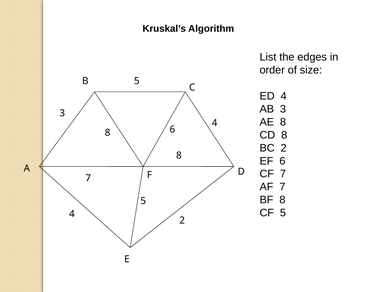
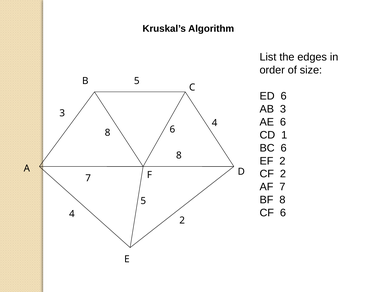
ED 4: 4 -> 6 (284, 96)
AE 8: 8 -> 6 (283, 122)
CD 8: 8 -> 1 (284, 135)
BC 2: 2 -> 6 (284, 148)
EF 6: 6 -> 2 (282, 161)
CF 7: 7 -> 2 (283, 174)
CF 5: 5 -> 6 (283, 213)
